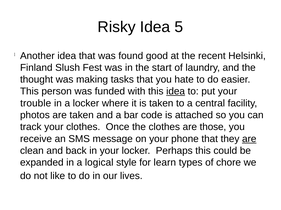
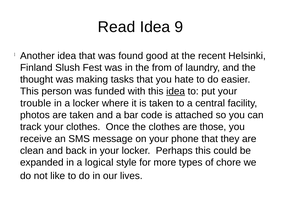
Risky: Risky -> Read (117, 27)
5: 5 -> 9 (179, 27)
start: start -> from (162, 68)
are underline: present -> none (249, 139)
learn: learn -> more (165, 163)
